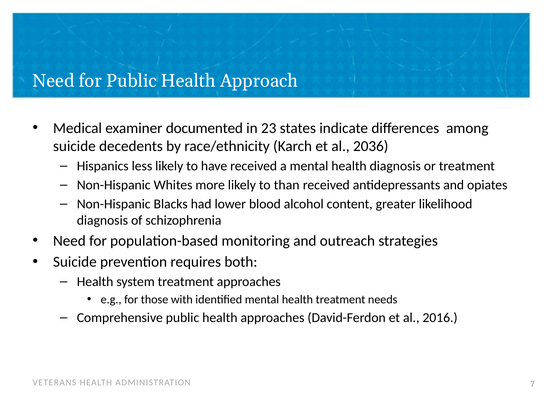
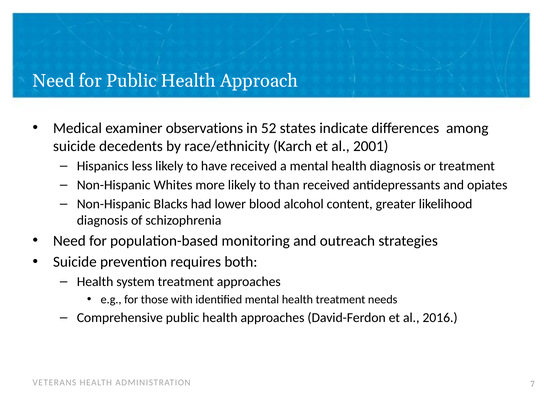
documented: documented -> observations (204, 128)
23: 23 -> 52 (269, 128)
2036: 2036 -> 2001 (371, 146)
